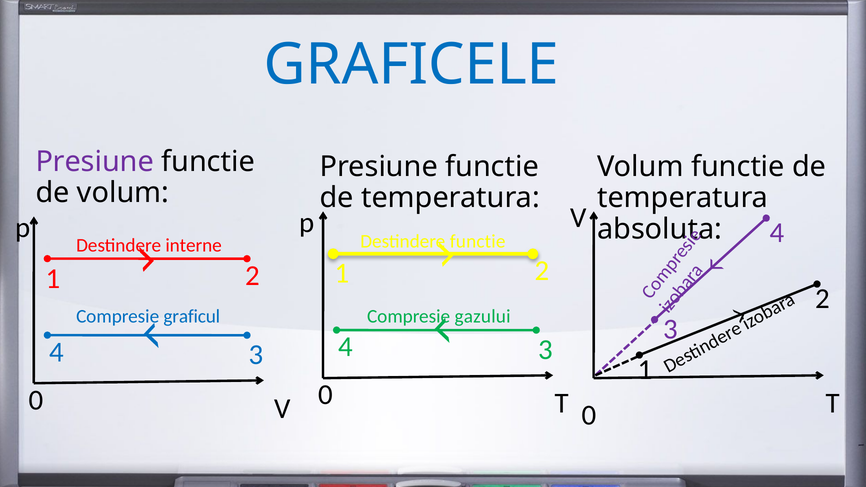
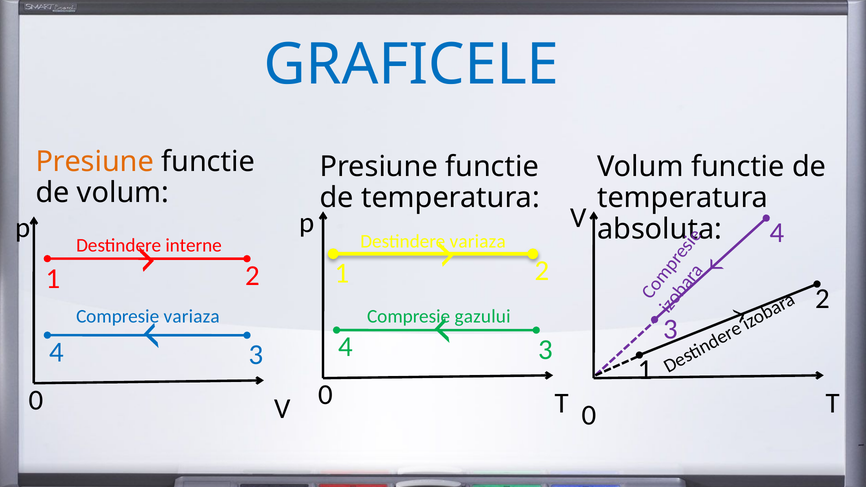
Presiune colour: purple -> orange (95, 162)
Destindere functie: functie -> variaza (478, 242)
Compresie graficul: graficul -> variaza (192, 317)
